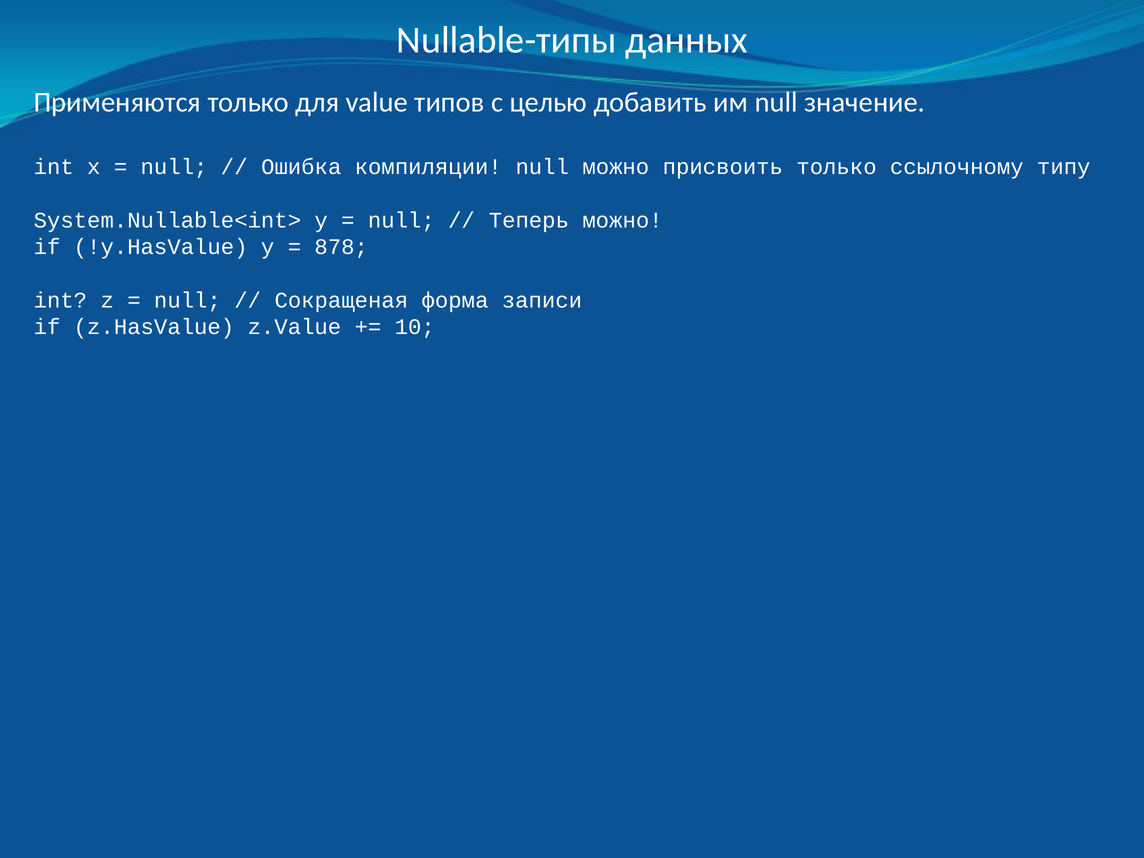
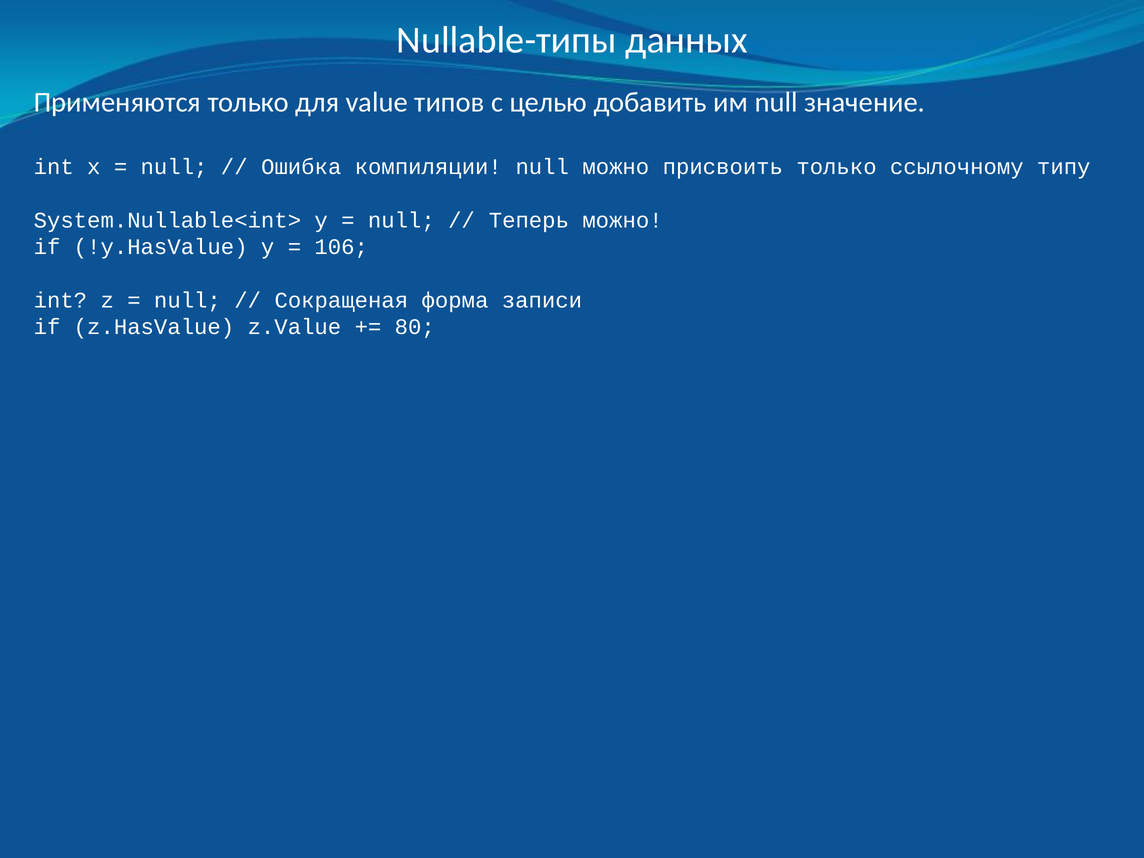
878: 878 -> 106 (341, 247)
10: 10 -> 80 (415, 327)
